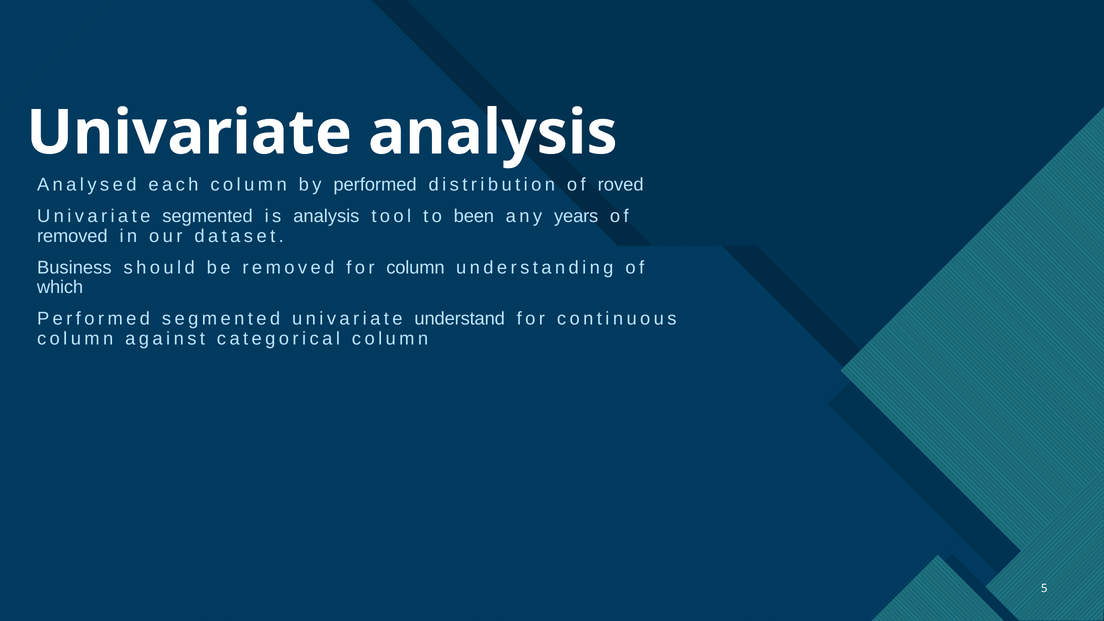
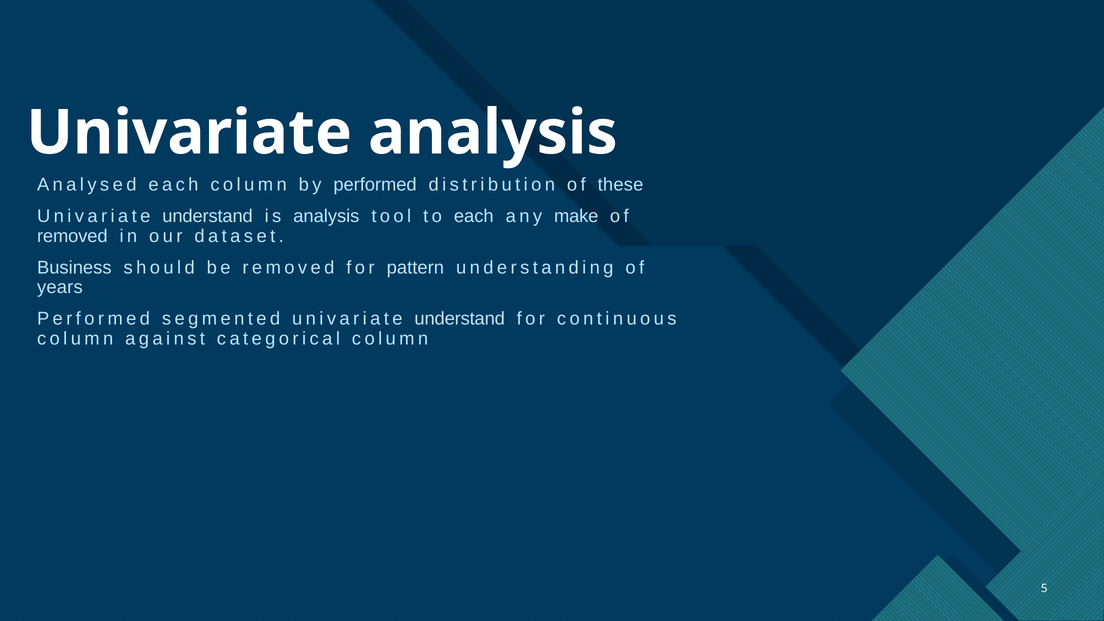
roved: roved -> these (621, 185)
segmented: segmented -> understand (208, 216)
to been: been -> each (474, 216)
years: years -> make (576, 216)
for column: column -> pattern (415, 267)
which: which -> years (60, 287)
